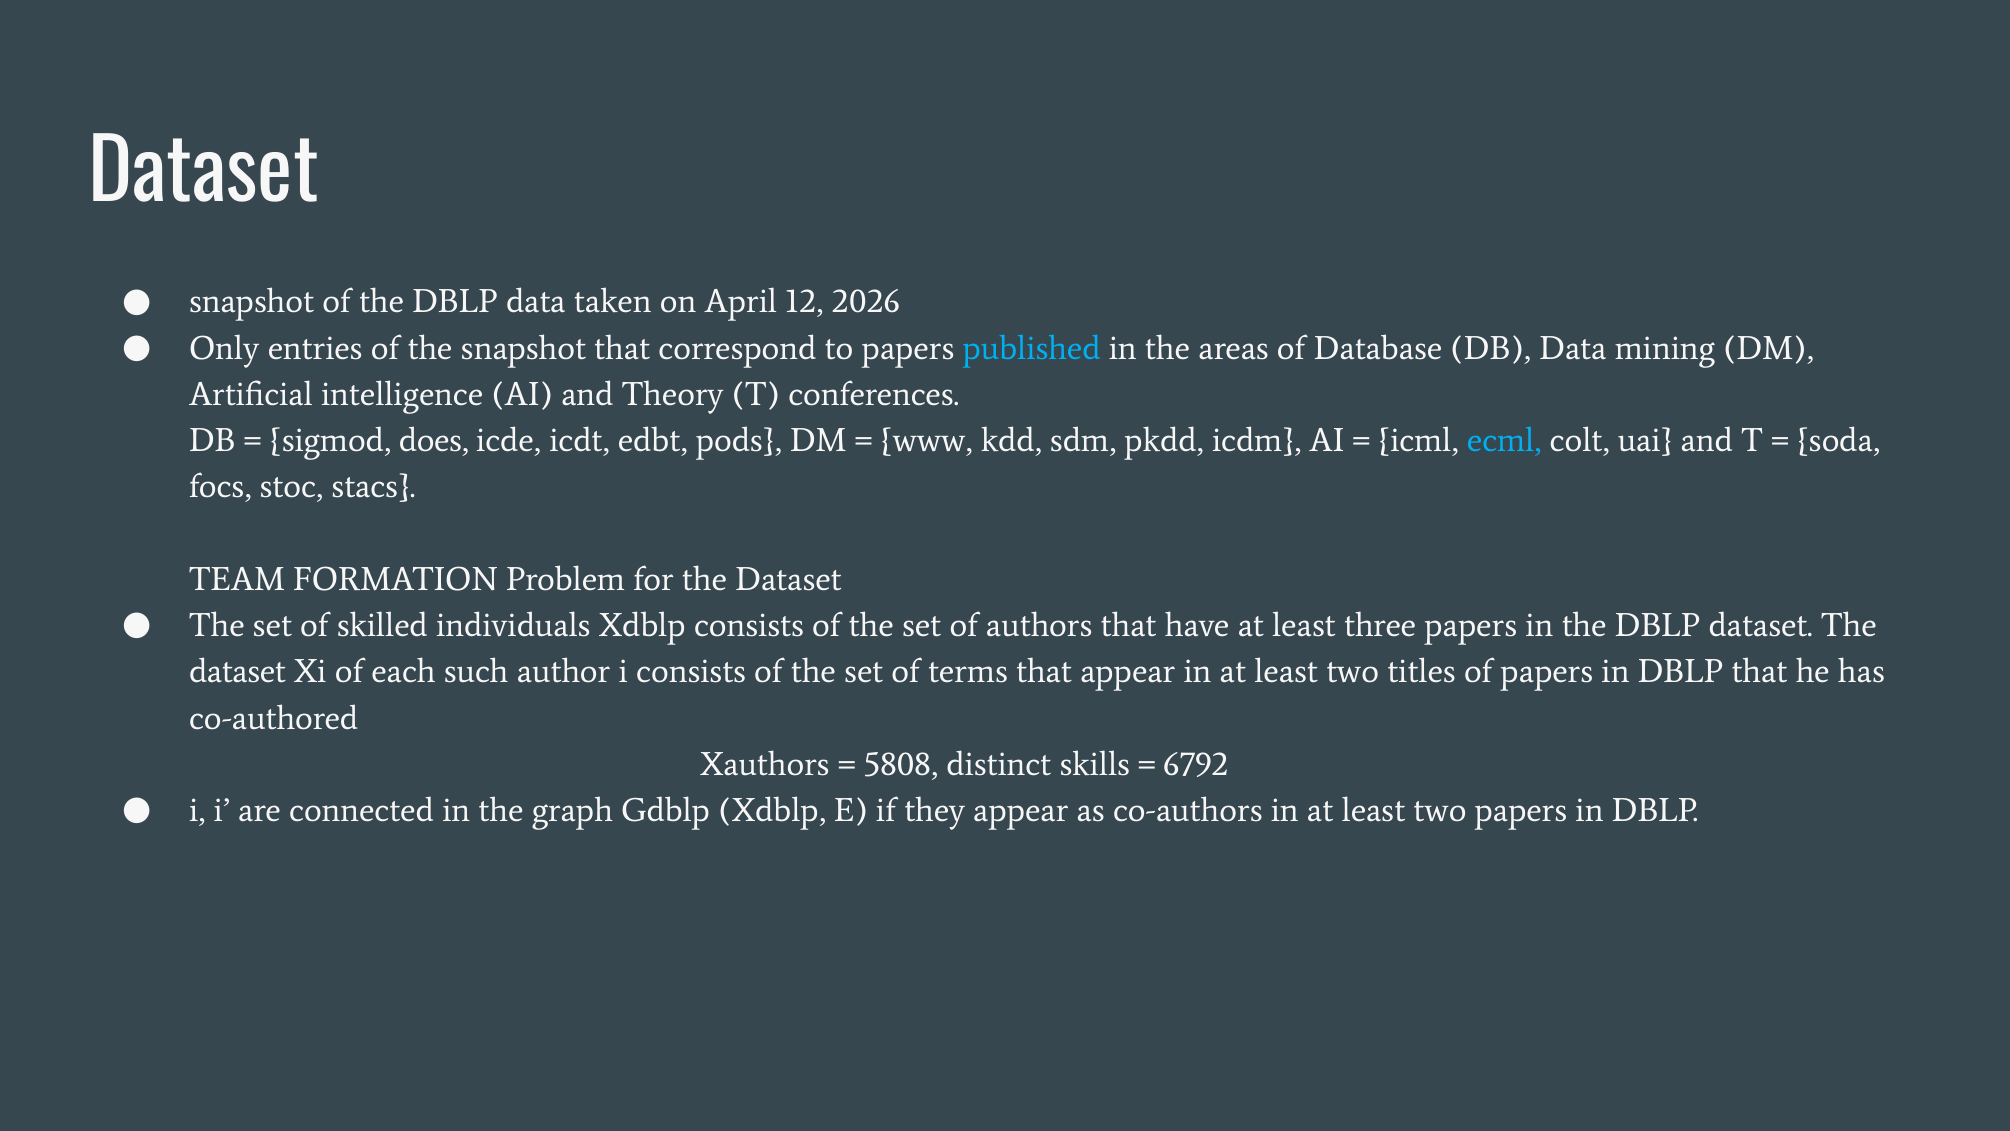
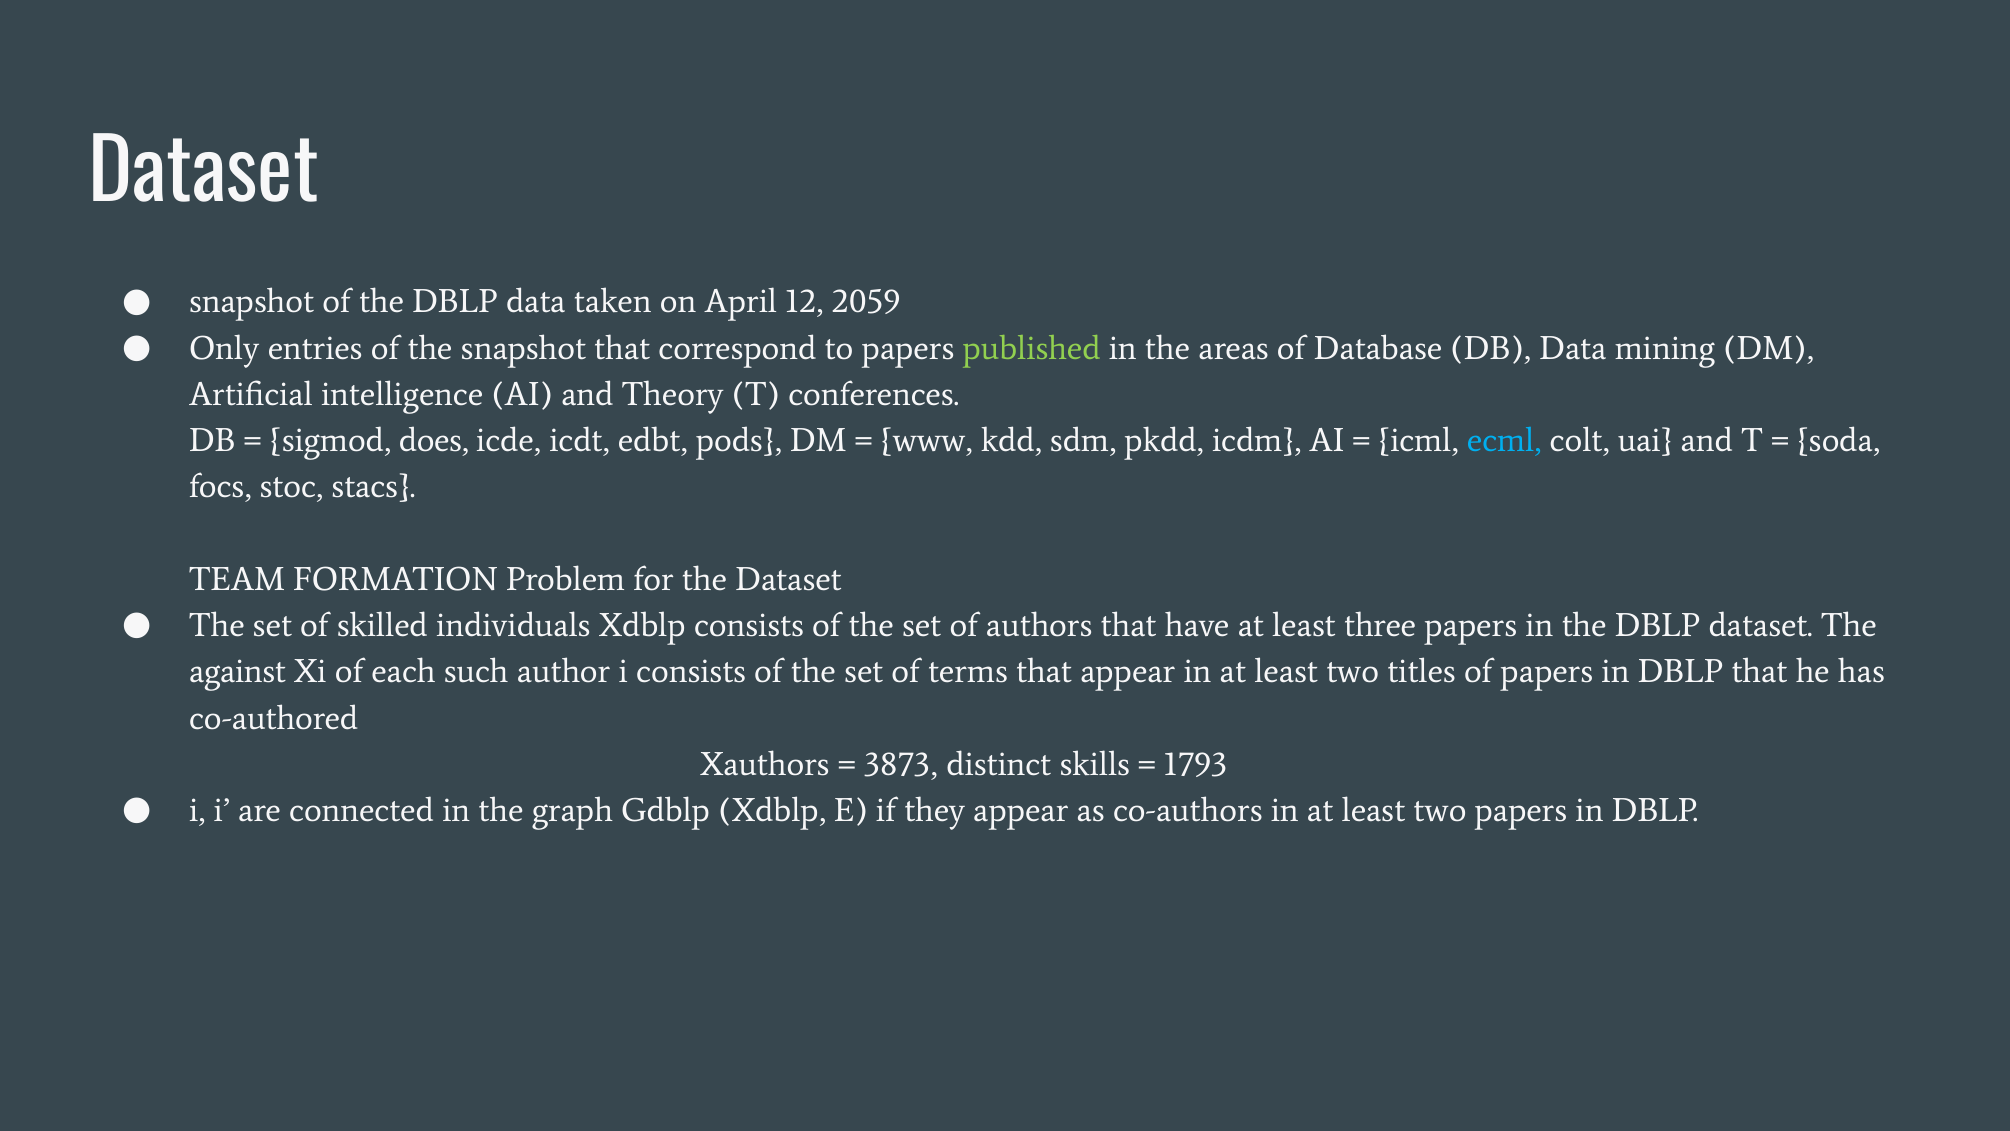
2026: 2026 -> 2059 (866, 302)
published colour: light blue -> light green (1032, 348)
dataset: dataset -> against (237, 672)
5808: 5808 -> 3873 (901, 764)
6792: 6792 -> 1793 (1196, 764)
